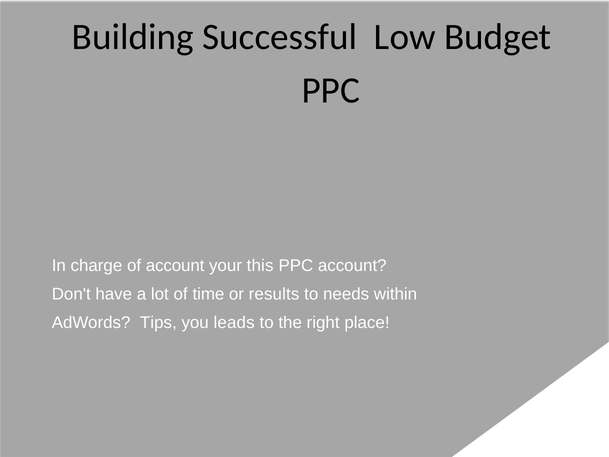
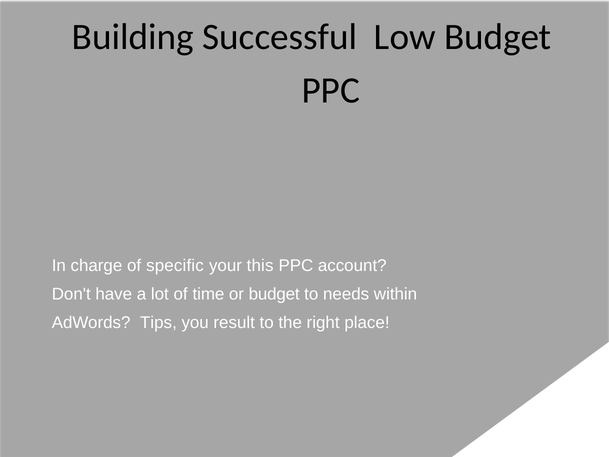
of account: account -> specific (175, 266)
or results: results -> budget (274, 294)
leads: leads -> result (234, 322)
